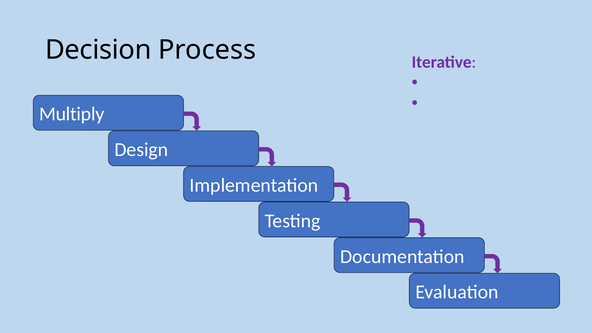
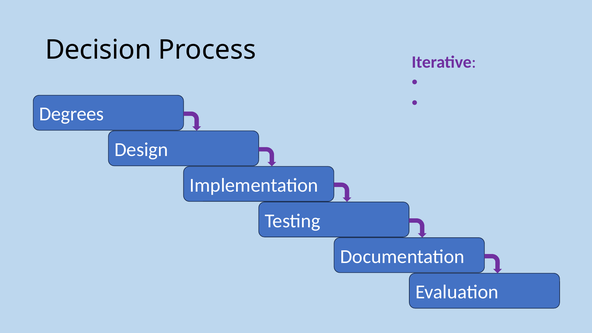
Multiply: Multiply -> Degrees (72, 114)
